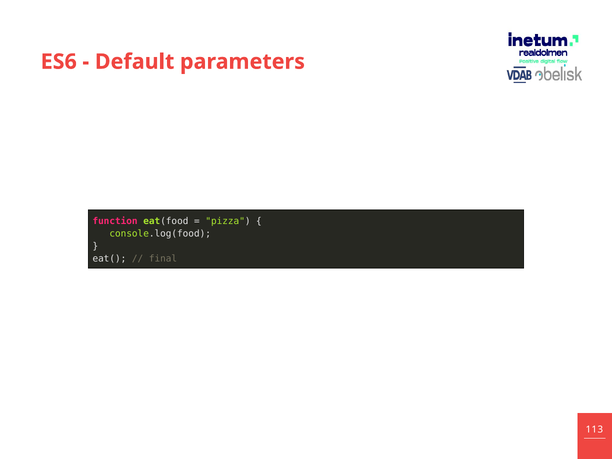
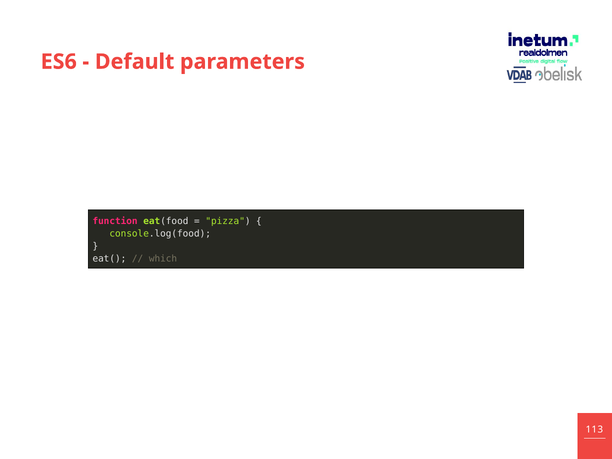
final: final -> which (163, 259)
